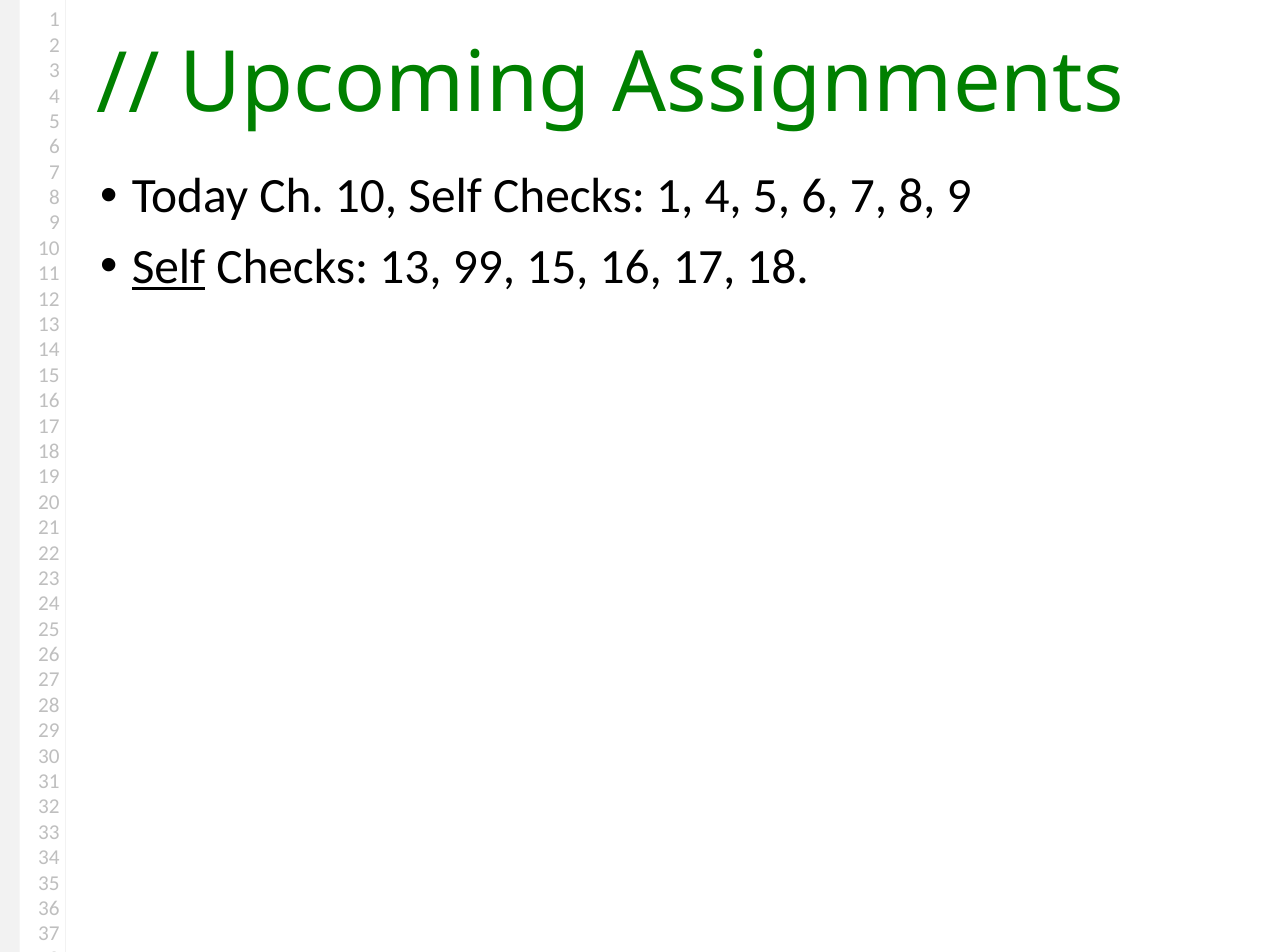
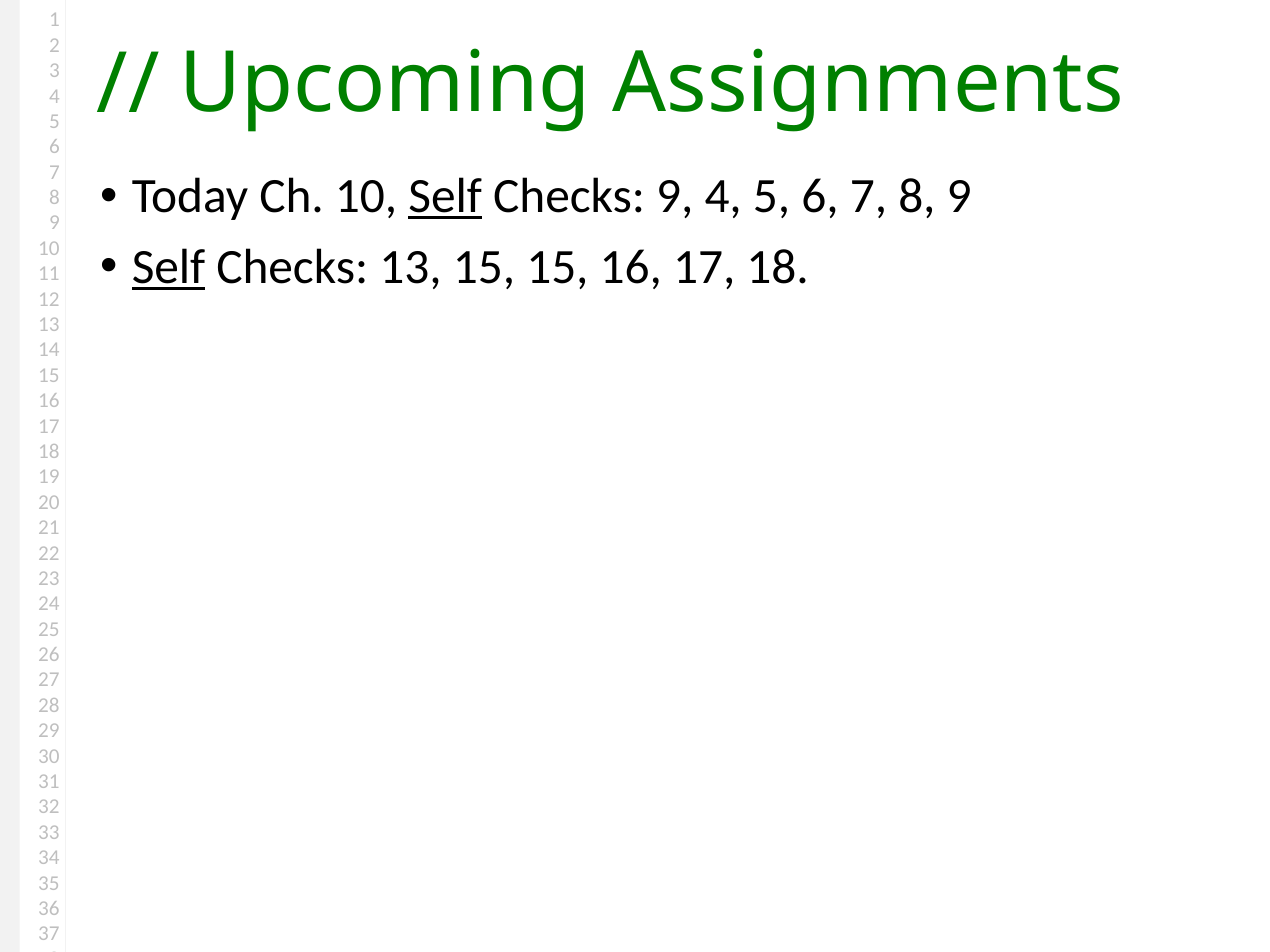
Self underline: none -> present (445, 197)
Checks 1: 1 -> 9 (675, 197)
13 99: 99 -> 15 (484, 268)
